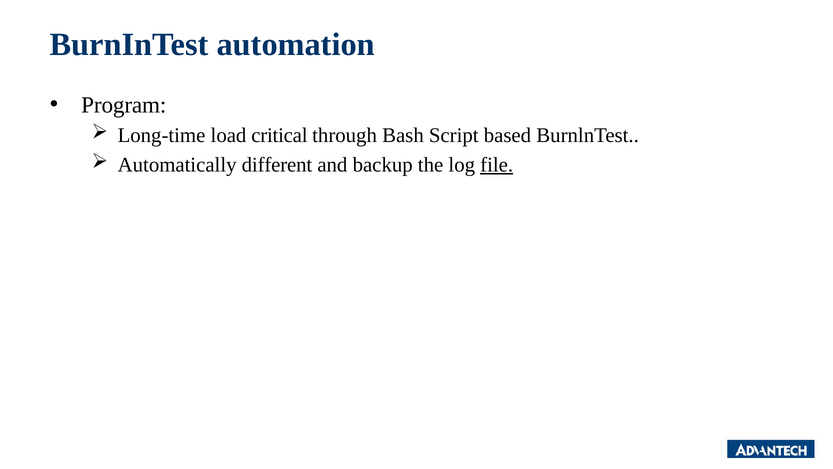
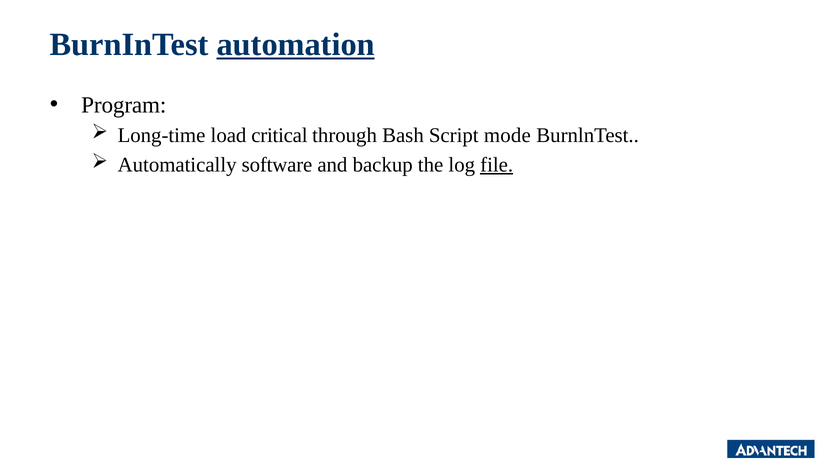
automation underline: none -> present (296, 45)
based: based -> mode (507, 135)
different: different -> software (277, 165)
